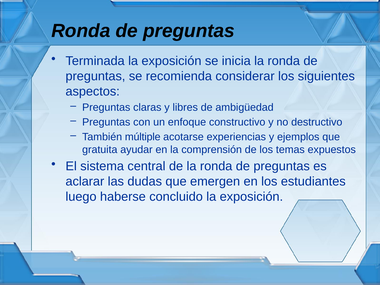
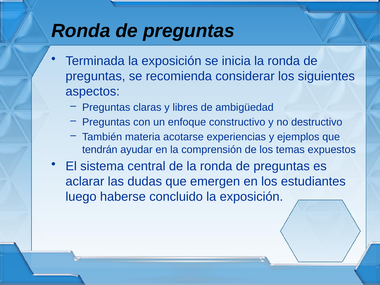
múltiple: múltiple -> materia (143, 137)
gratuita: gratuita -> tendrán (100, 150)
